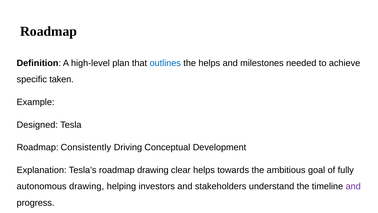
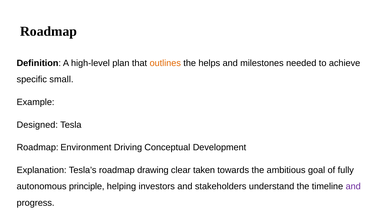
outlines colour: blue -> orange (165, 63)
taken: taken -> small (61, 79)
Consistently: Consistently -> Environment (86, 147)
clear helps: helps -> taken (204, 170)
autonomous drawing: drawing -> principle (87, 186)
